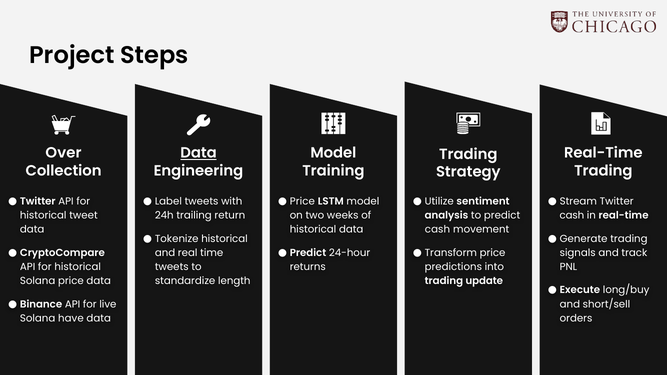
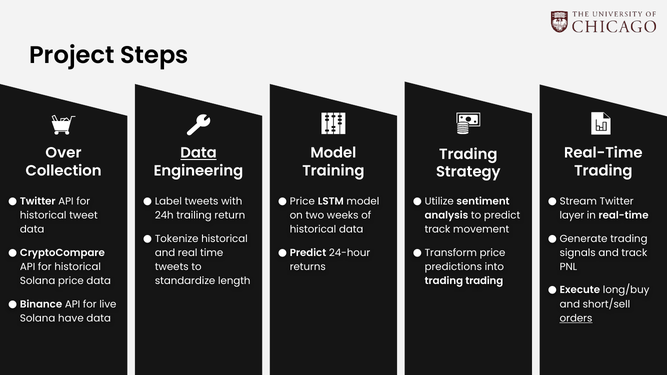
cash: cash -> layer (572, 216)
cash: cash -> track (438, 230)
trading update: update -> trading (484, 281)
orders underline: none -> present (576, 318)
